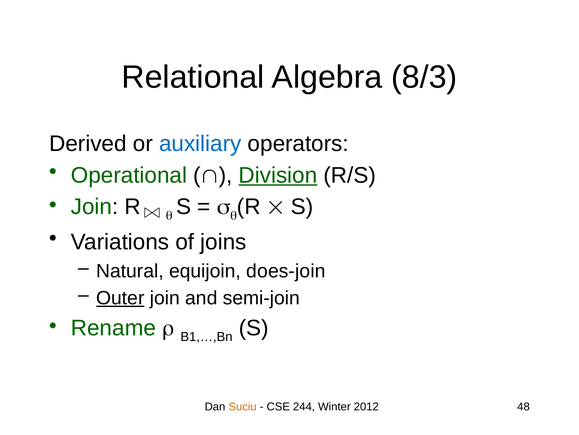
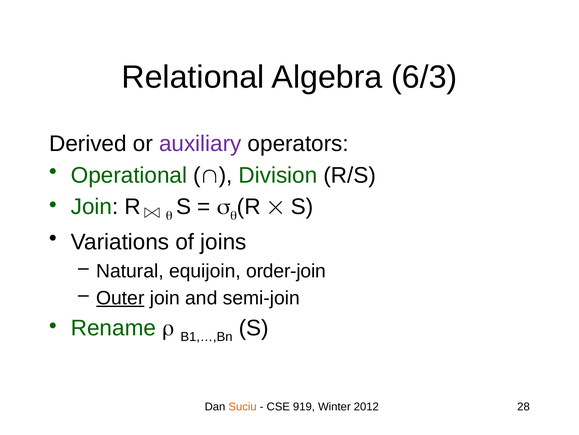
8/3: 8/3 -> 6/3 (424, 77)
auxiliary colour: blue -> purple (200, 143)
Division underline: present -> none (278, 175)
does-join: does-join -> order-join (286, 271)
244: 244 -> 919 (304, 406)
48: 48 -> 28 (524, 406)
